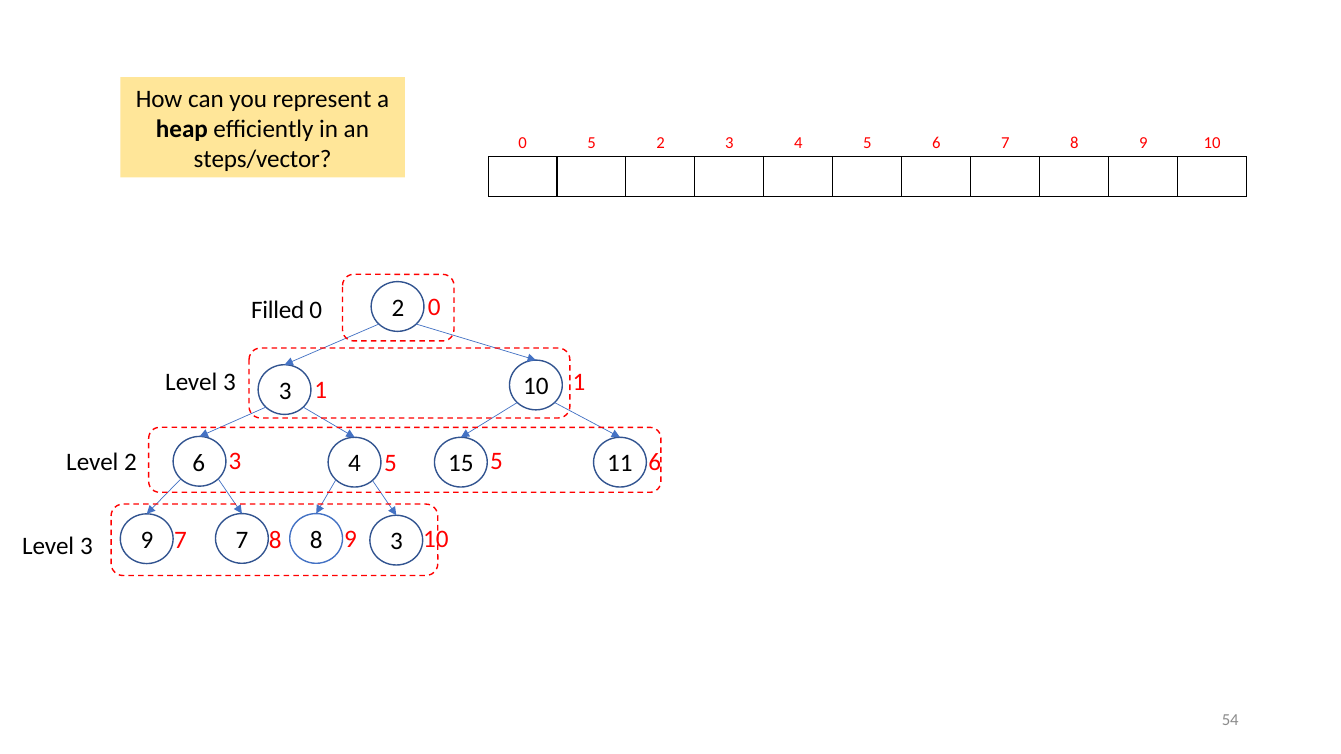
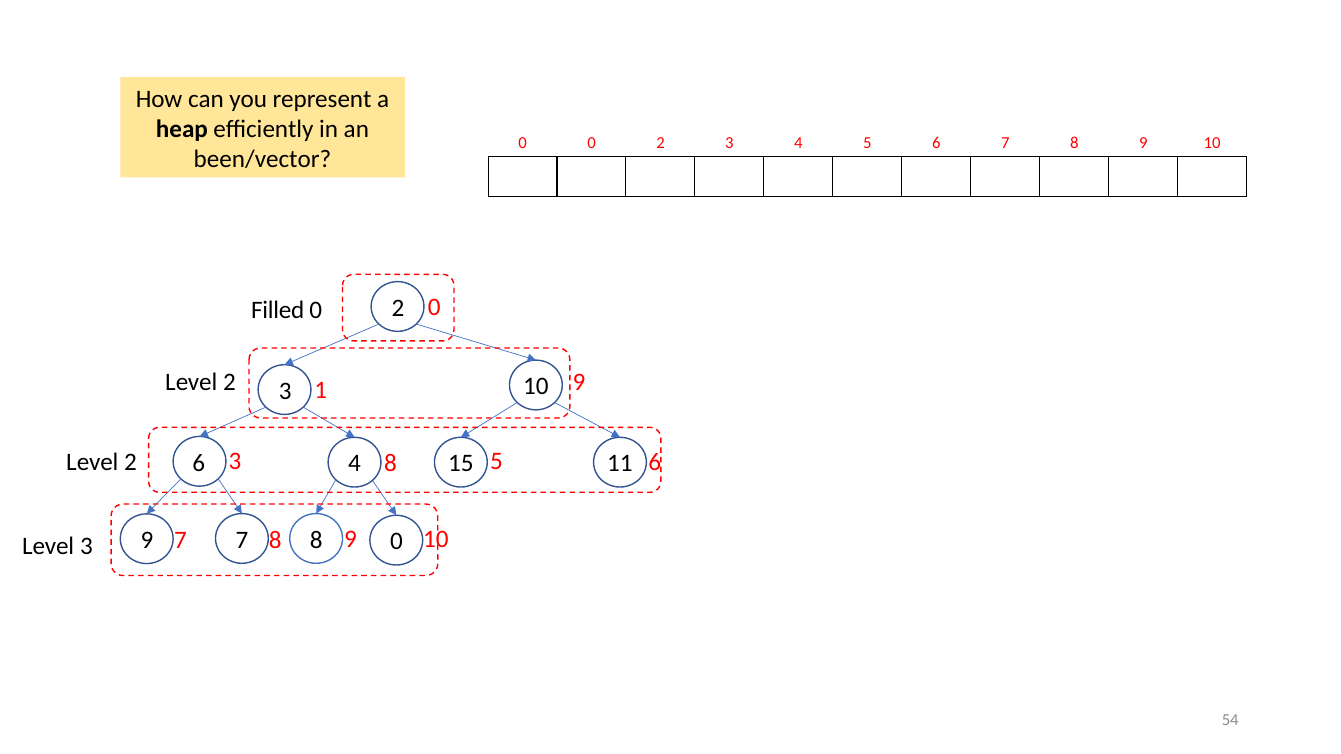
0 5: 5 -> 0 (592, 143)
steps/vector: steps/vector -> been/vector (262, 159)
3: 3 -> 2 (230, 382)
1 1: 1 -> 9 (579, 382)
3 5: 5 -> 8 (391, 464)
8 3: 3 -> 0 (396, 542)
